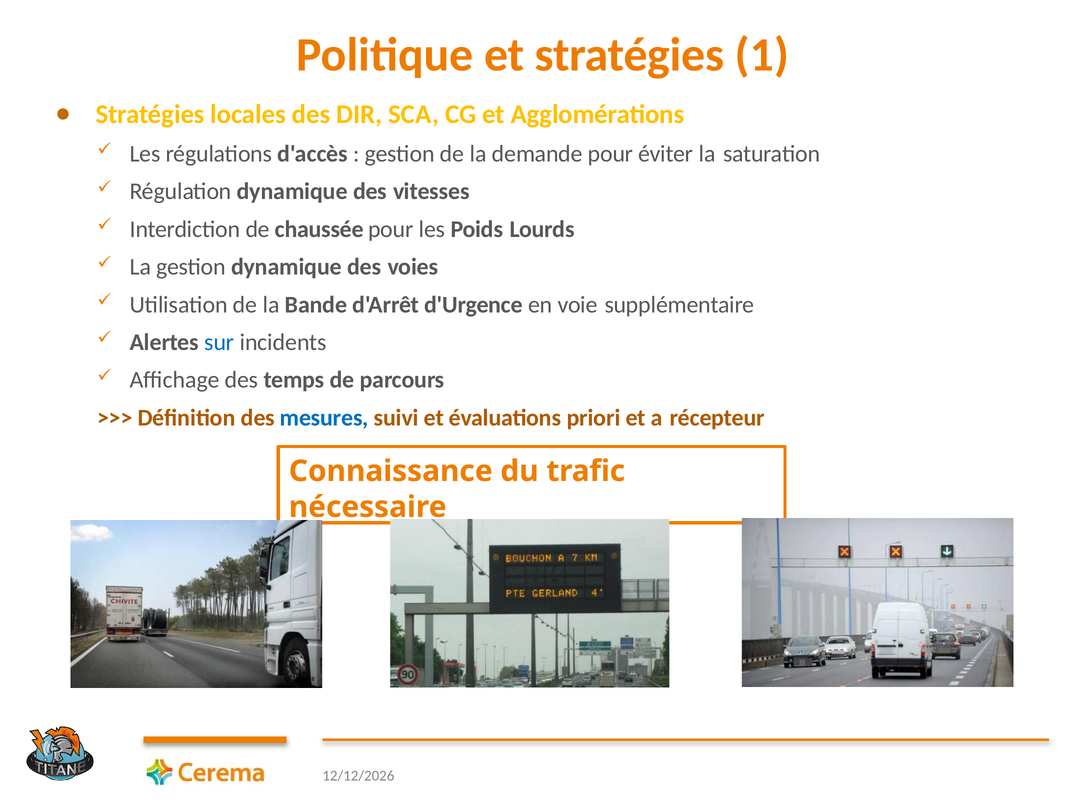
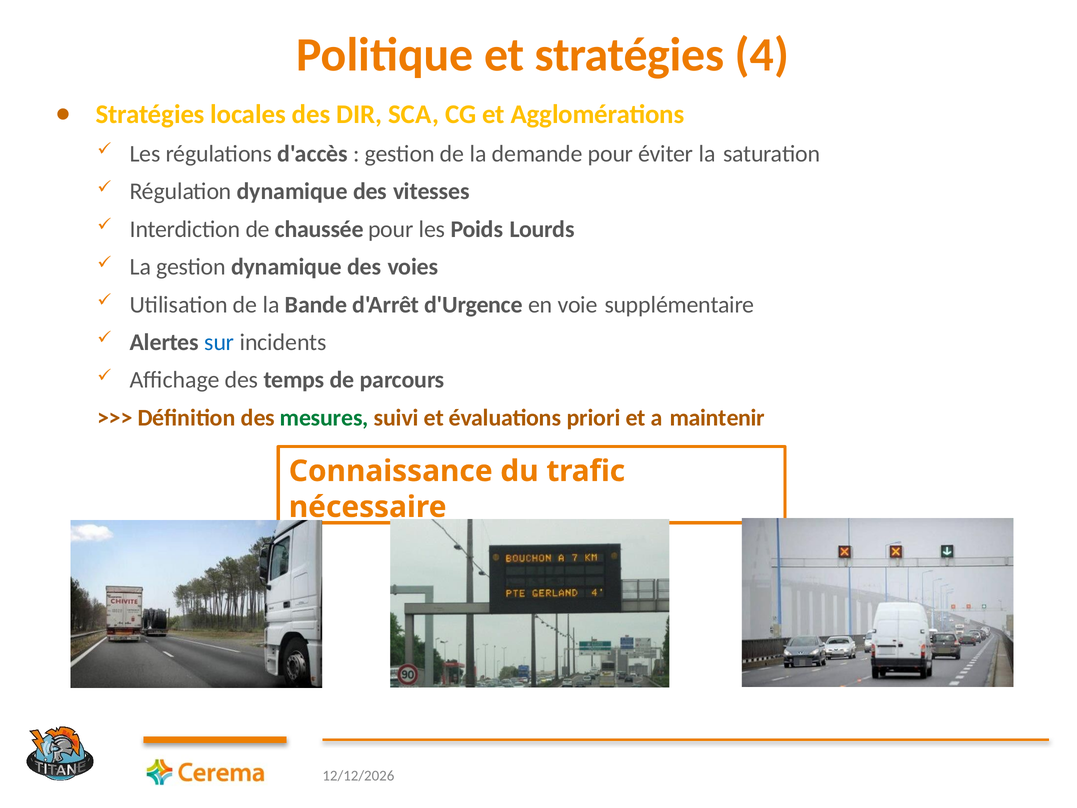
1: 1 -> 4 (762, 55)
mesures colour: blue -> green (324, 418)
récepteur: récepteur -> maintenir (717, 418)
